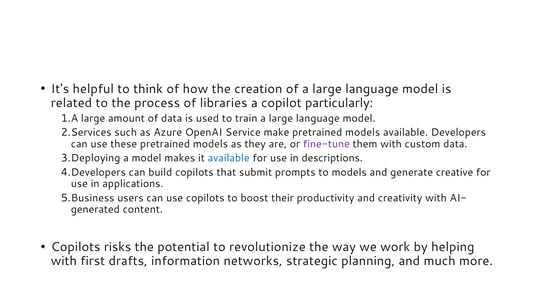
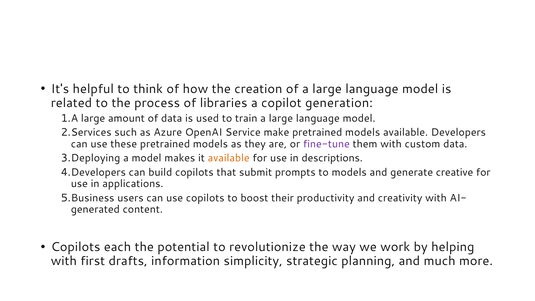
particularly: particularly -> generation (339, 103)
available colour: blue -> orange (229, 158)
risks: risks -> each (118, 247)
networks: networks -> simplicity (253, 261)
